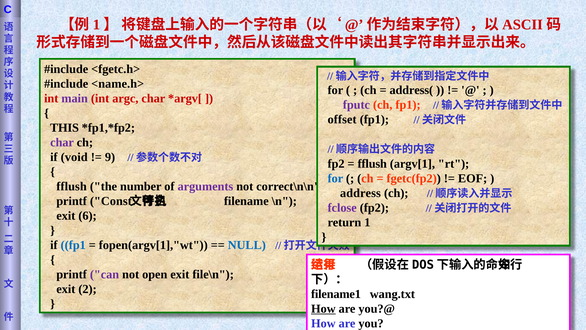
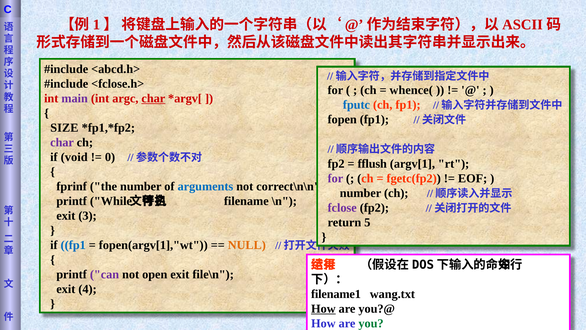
<fgetc.h>: <fgetc.h> -> <abcd.h> (116, 69)
<name.h>: <name.h> -> <fclose.h> (118, 84)
address(: address( -> whence( (411, 90)
char underline: none -> present (153, 98)
fputc colour: purple -> blue (356, 105)
offset: offset -> fopen (342, 119)
THIS: THIS -> SIZE (64, 128)
9: 9 -> 0 (110, 157)
for colour: blue -> purple (335, 178)
fflush: fflush -> fprinf (72, 186)
arguments colour: purple -> blue (205, 186)
address: address -> number (361, 193)
Const: Const -> While (113, 201)
6: 6 -> 3 (88, 216)
1: 1 -> 5 (367, 222)
NULL colour: blue -> orange (247, 245)
2: 2 -> 4 (88, 289)
you colour: black -> green (371, 323)
